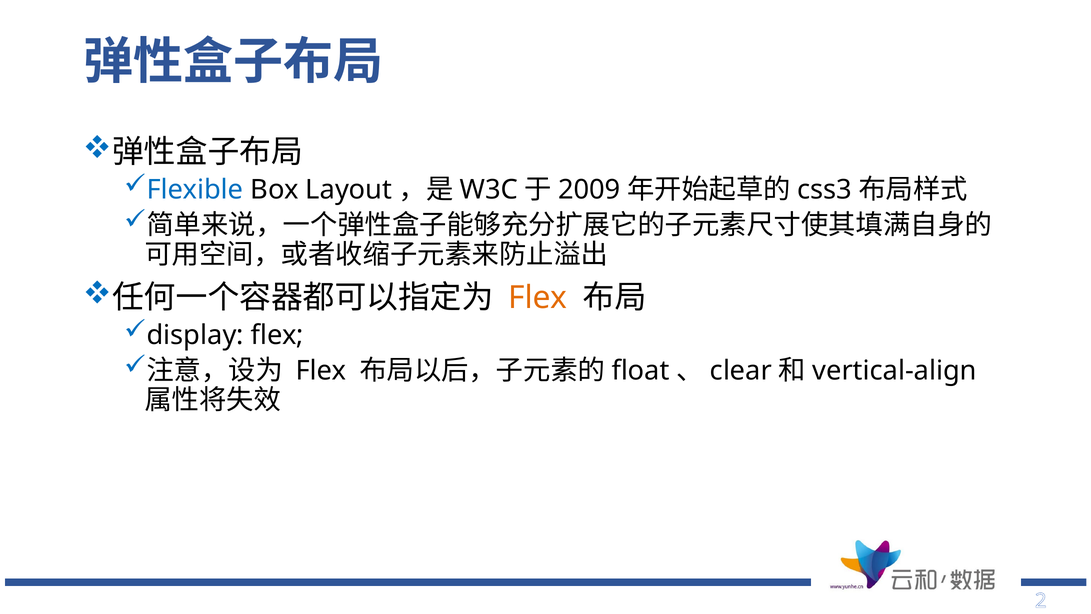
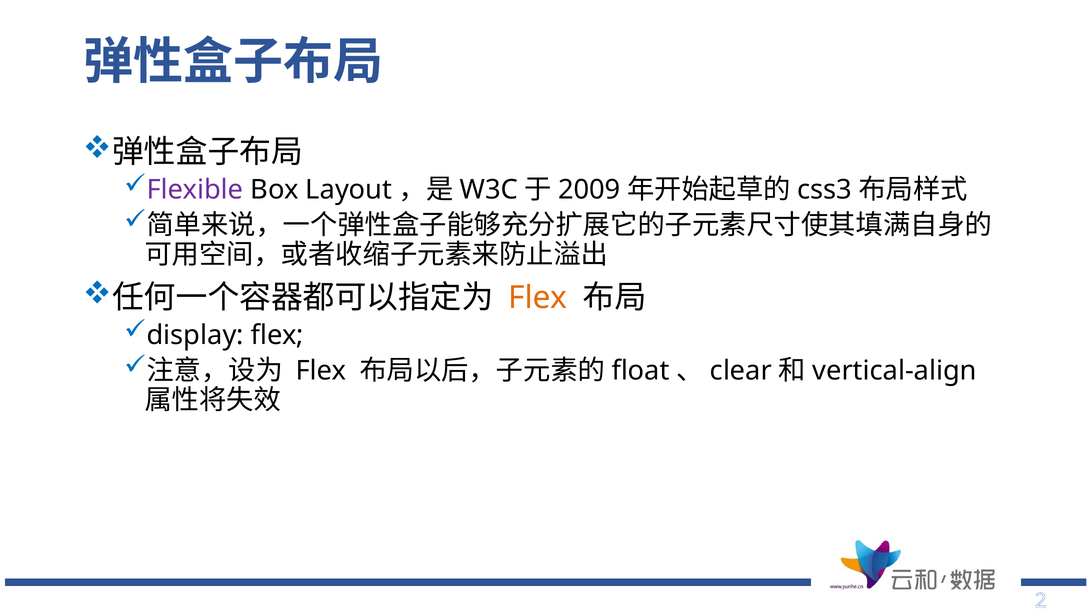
Flexible colour: blue -> purple (195, 190)
